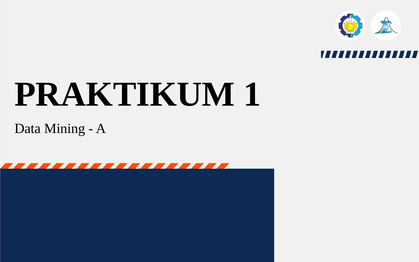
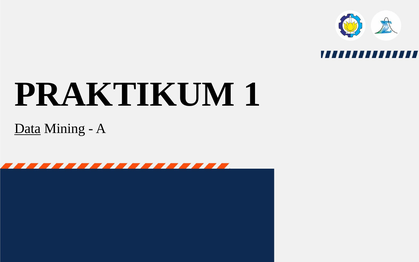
Data underline: none -> present (28, 129)
